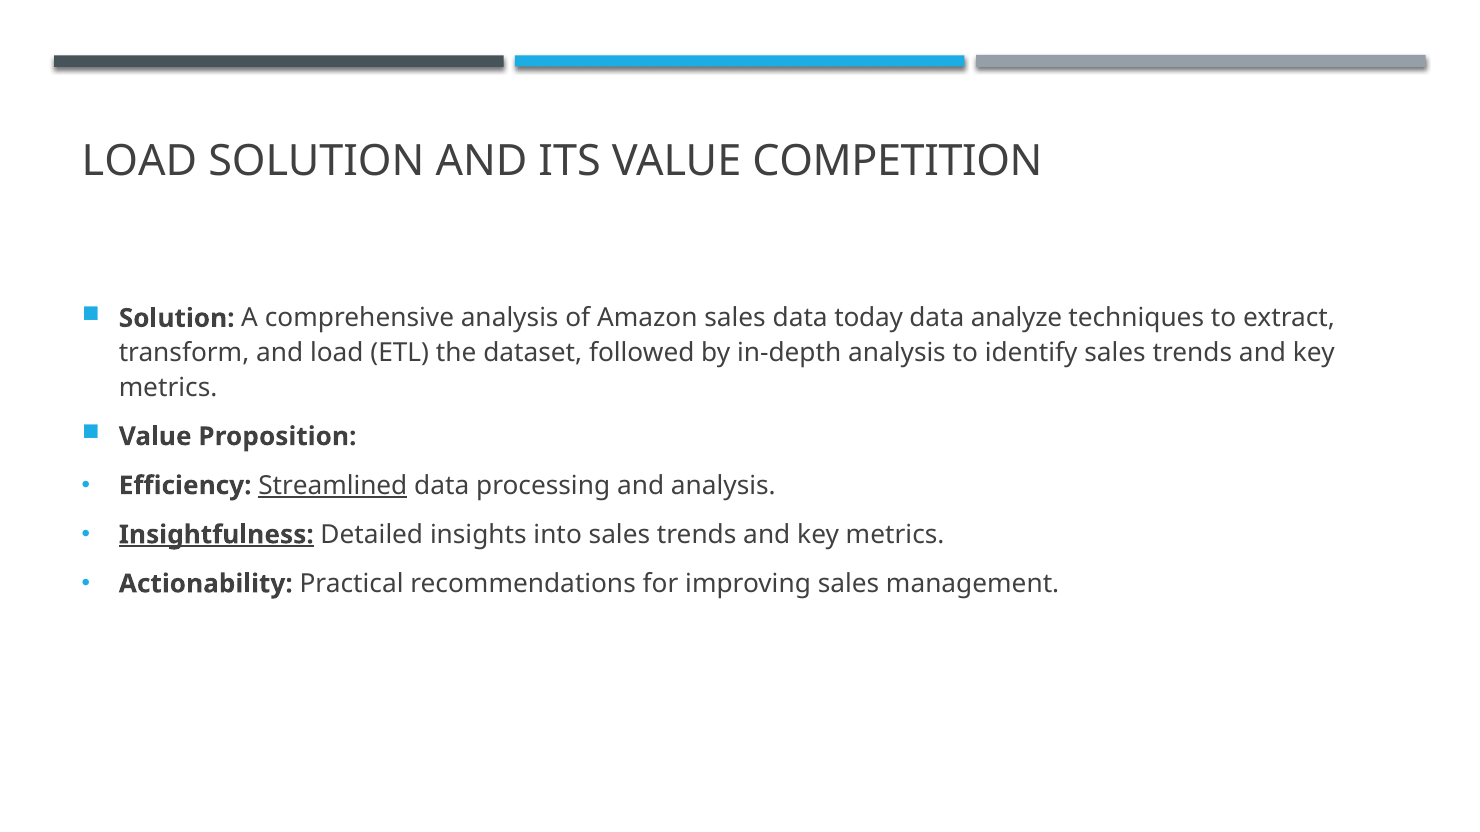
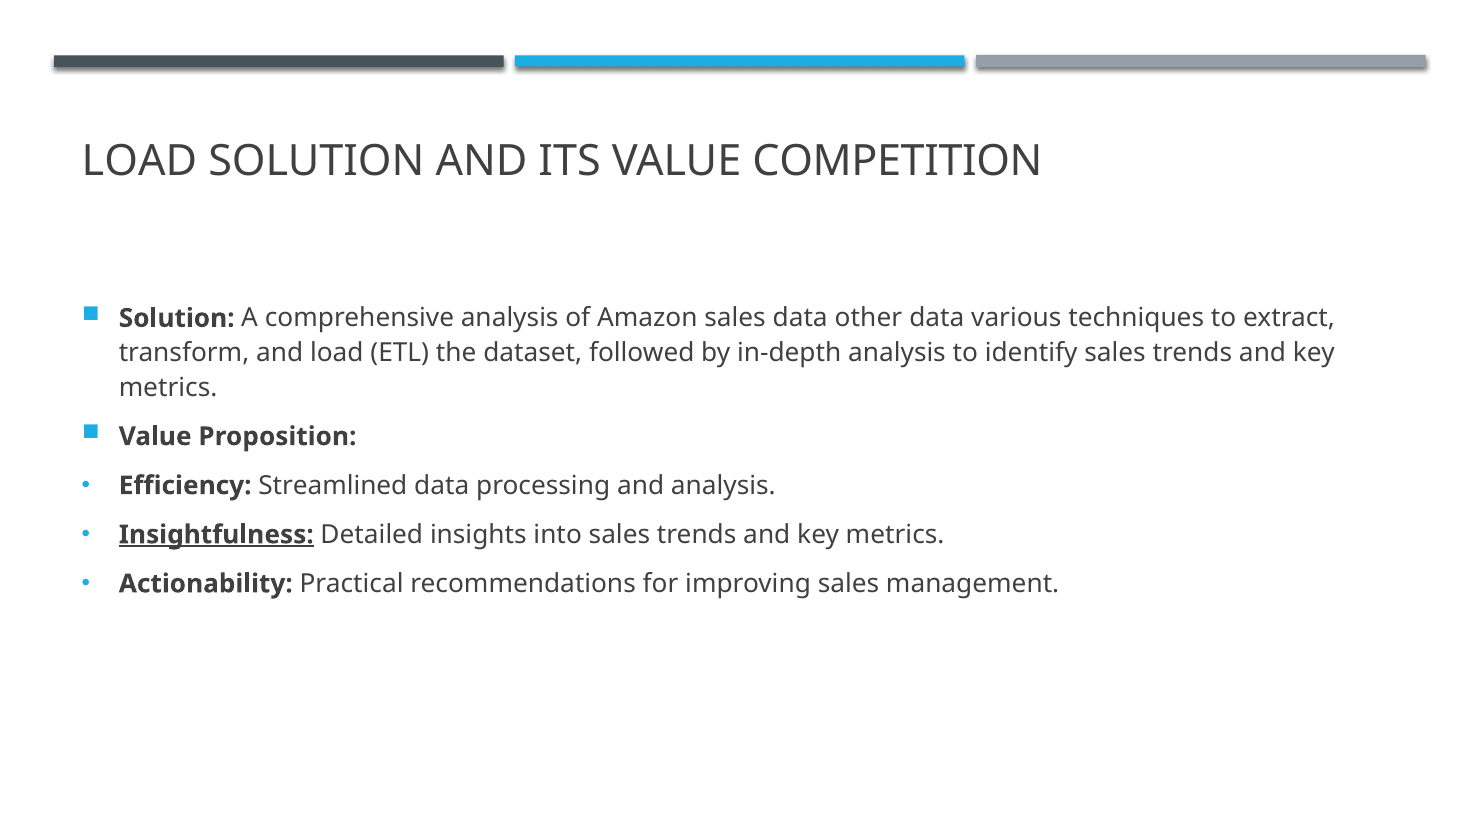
today: today -> other (868, 318)
analyze: analyze -> various (1016, 318)
Streamlined underline: present -> none (333, 486)
